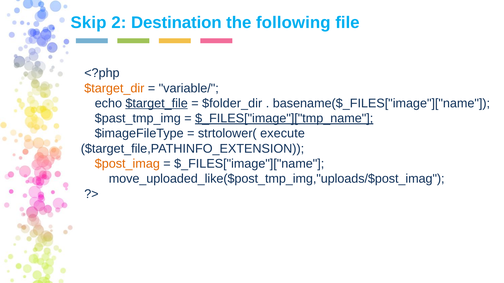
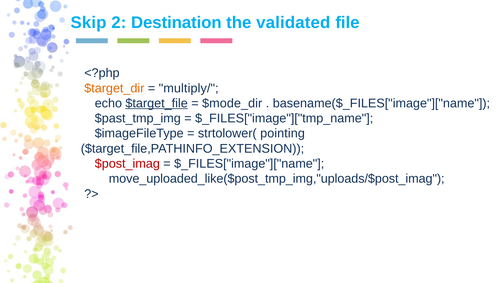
following: following -> validated (293, 23)
variable/: variable/ -> multiply/ (189, 88)
$folder_dir: $folder_dir -> $mode_dir (232, 104)
$_FILES["image"]["tmp_name underline: present -> none (284, 119)
execute: execute -> pointing (283, 134)
$post_imag colour: orange -> red (127, 164)
